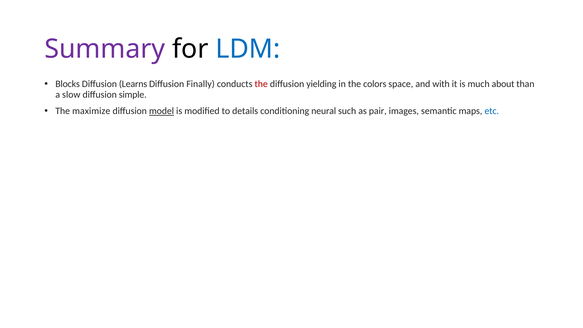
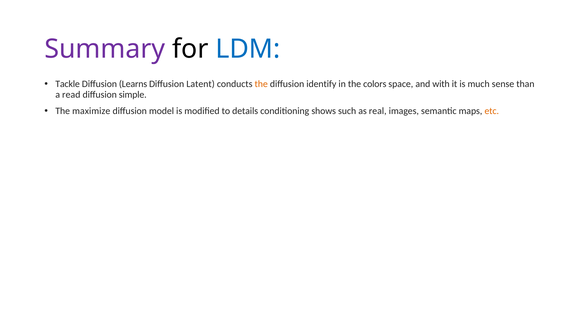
Blocks: Blocks -> Tackle (68, 84)
Finally: Finally -> Latent (201, 84)
the colour: red -> orange (261, 84)
yielding: yielding -> identify (321, 84)
about: about -> sense (503, 84)
slow: slow -> read (71, 95)
model underline: present -> none (162, 111)
neural: neural -> shows (324, 111)
pair: pair -> real (378, 111)
etc colour: blue -> orange (492, 111)
